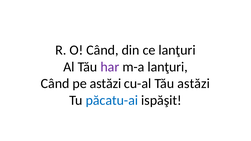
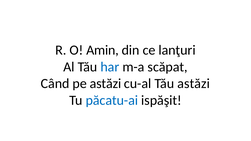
O Când: Când -> Amin (103, 50)
har colour: purple -> blue (110, 67)
m-a lanţuri: lanţuri -> scăpat (168, 67)
